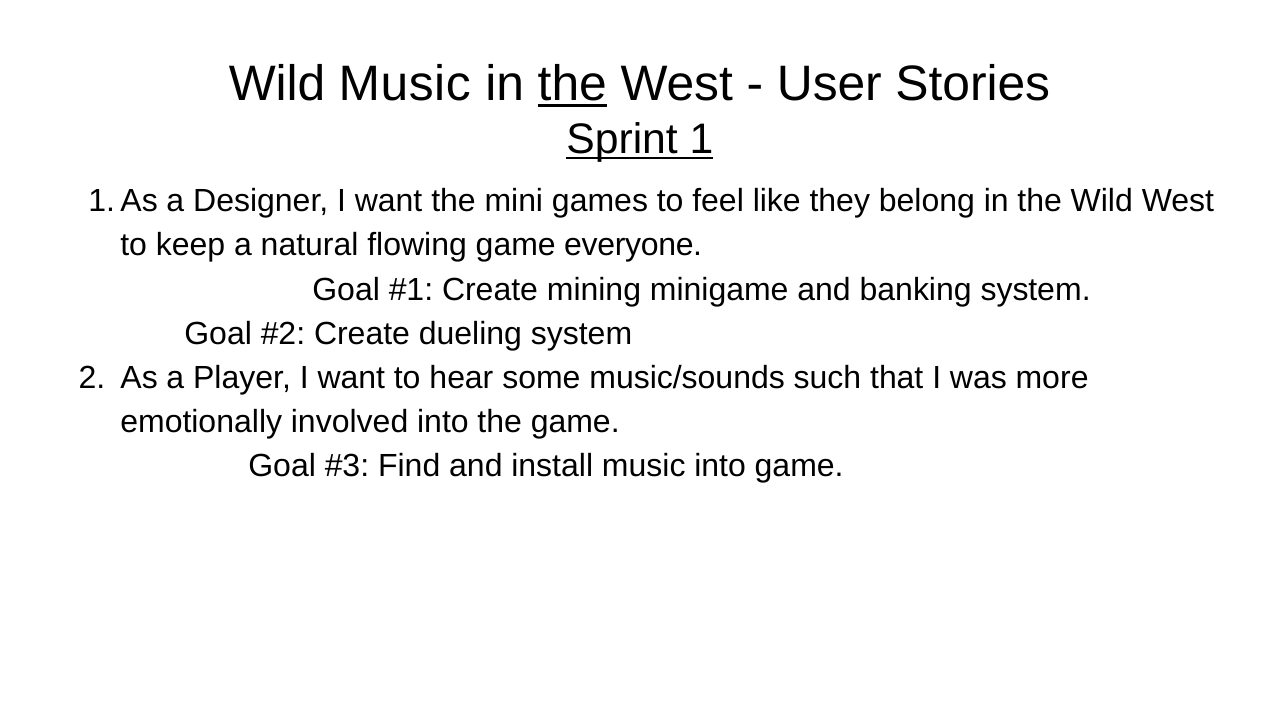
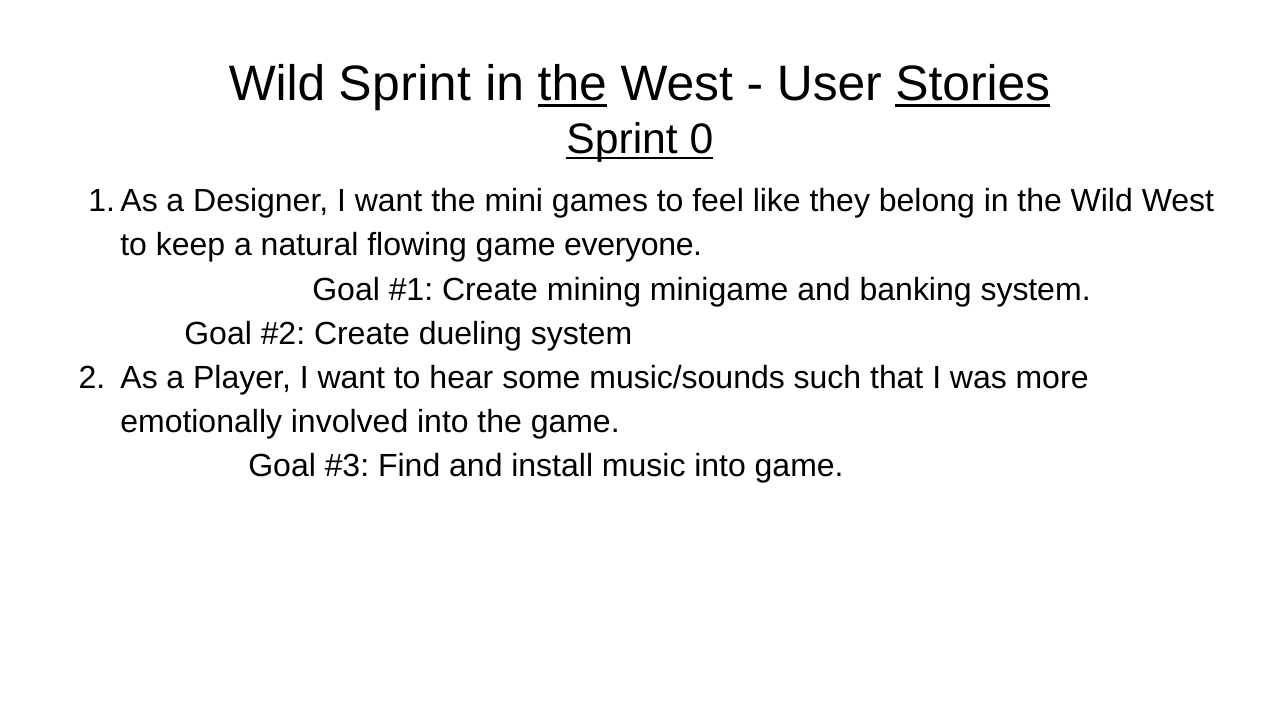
Wild Music: Music -> Sprint (405, 84)
Stories underline: none -> present (973, 84)
1: 1 -> 0 (702, 139)
